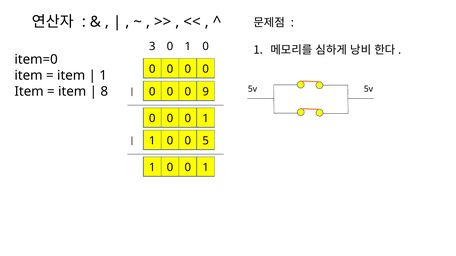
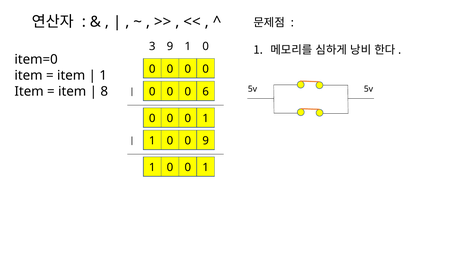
3 0: 0 -> 9 (170, 46)
9: 9 -> 6 (206, 92)
0 5: 5 -> 9 (206, 141)
